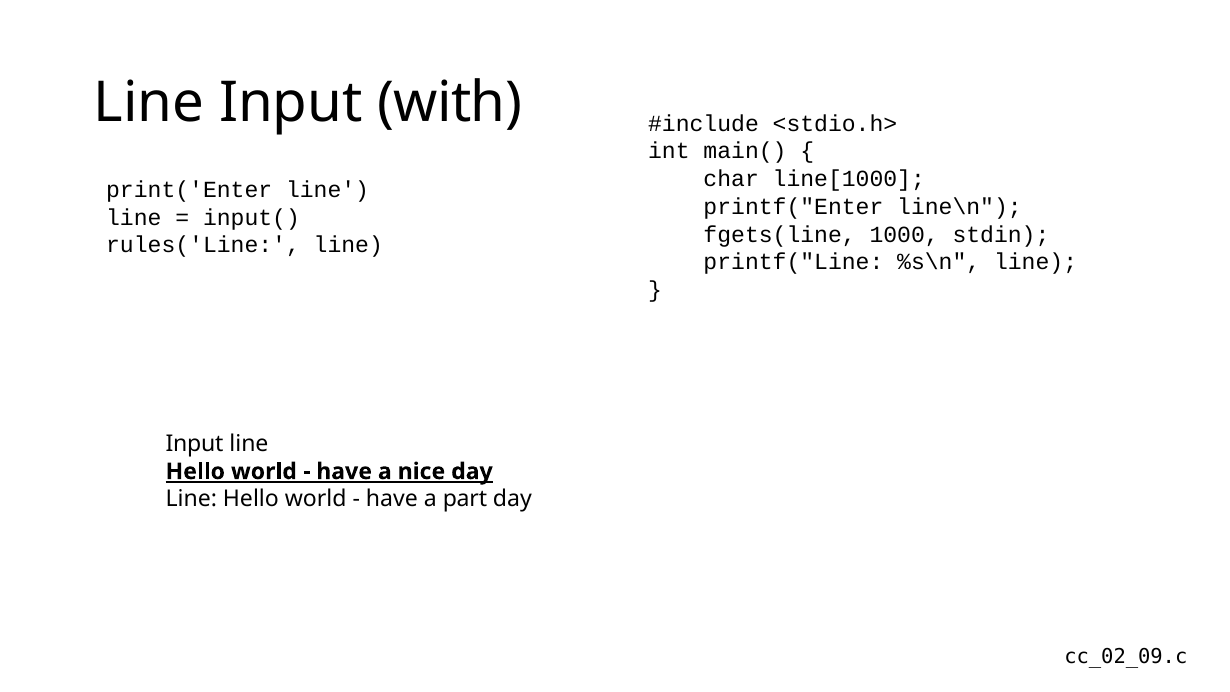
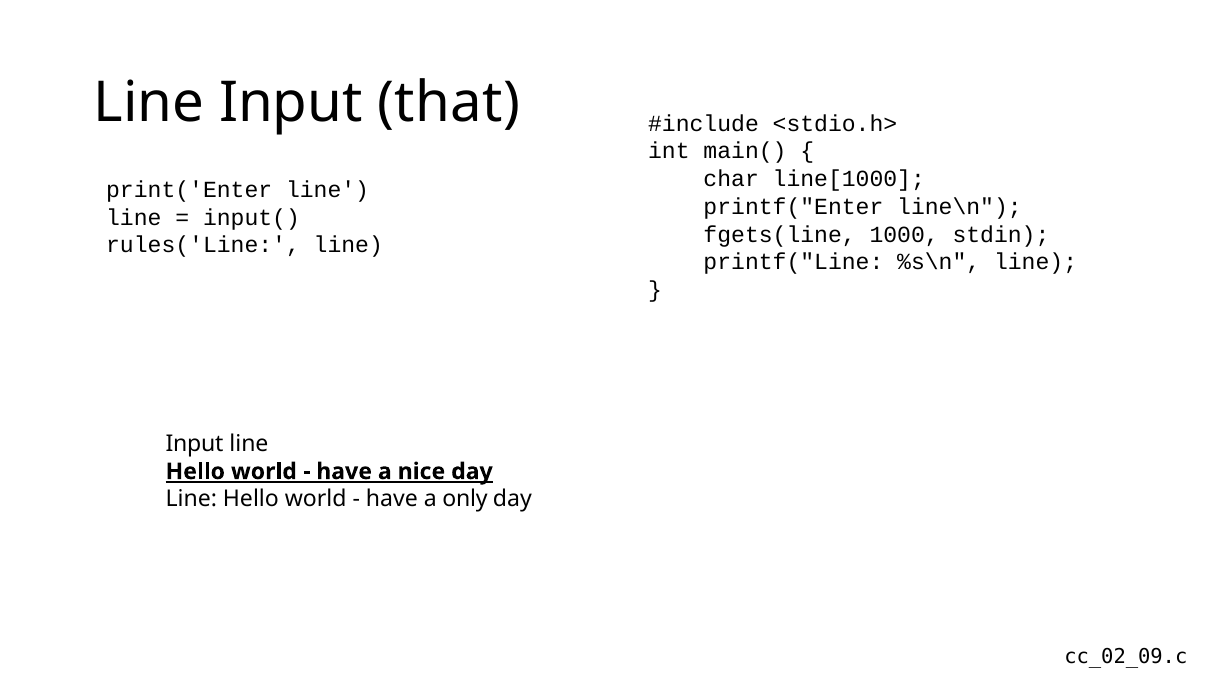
with: with -> that (449, 103)
part: part -> only (465, 499)
